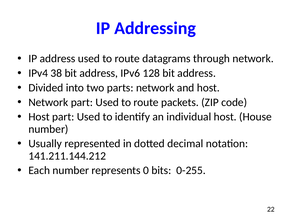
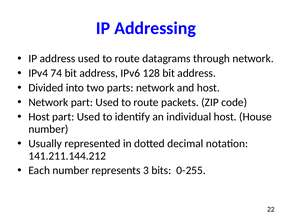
38: 38 -> 74 (56, 73)
0: 0 -> 3 (146, 170)
